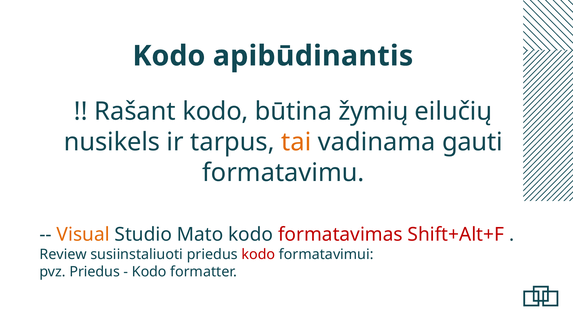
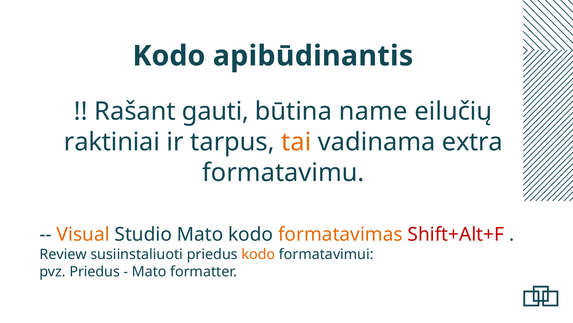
Rašant kodo: kodo -> gauti (215, 111)
žymių: žymių -> name (373, 111)
nusikels: nusikels -> raktiniai (112, 142)
gauti: gauti -> extra (472, 142)
formatavimas colour: red -> orange (340, 234)
kodo colour: red -> orange (258, 254)
Kodo: Kodo -> Mato (149, 271)
